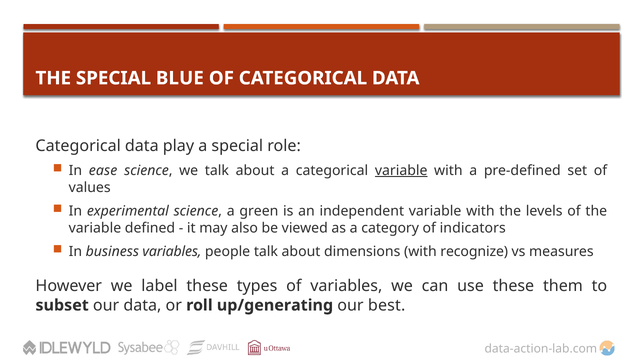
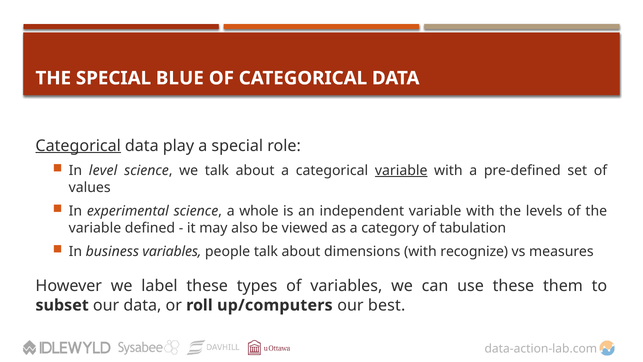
Categorical underline: none -> present (78, 146)
ease: ease -> level (103, 170)
green: green -> whole (259, 211)
indicators: indicators -> tabulation (473, 228)
up/generating: up/generating -> up/computers (275, 305)
